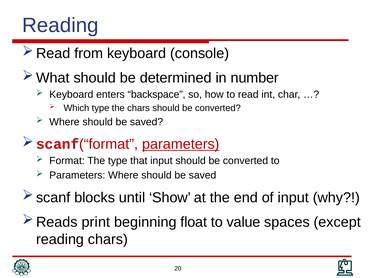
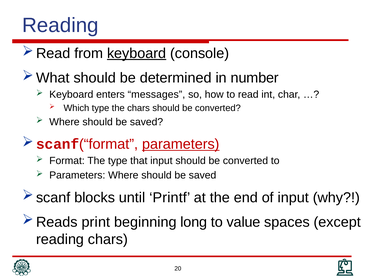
keyboard underline: none -> present (137, 53)
backspace: backspace -> messages (156, 94)
Show: Show -> Printf (170, 197)
float: float -> long (194, 222)
